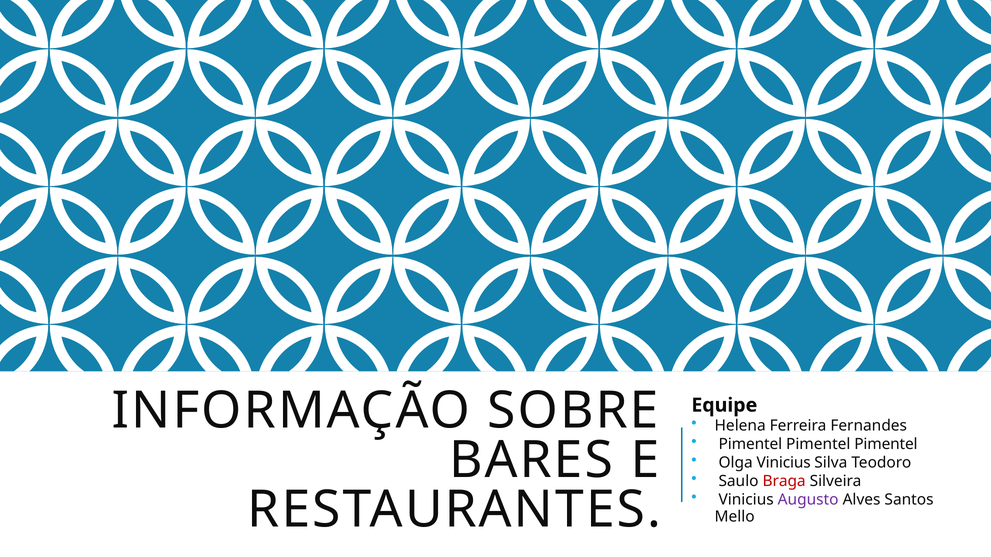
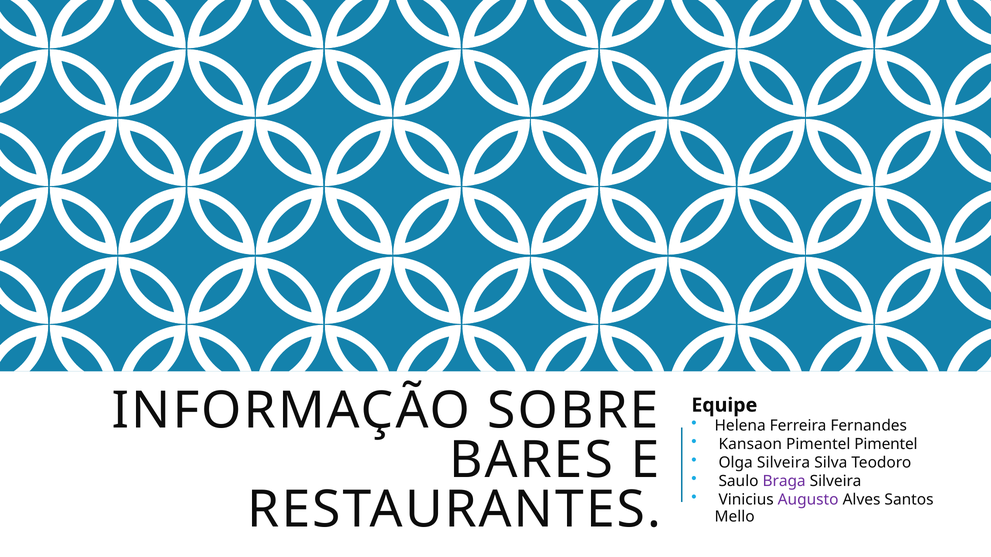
Pimentel: Pimentel -> Kansaon (750, 444)
Olga Vinicius: Vinicius -> Silveira (784, 463)
Braga colour: red -> purple (784, 482)
